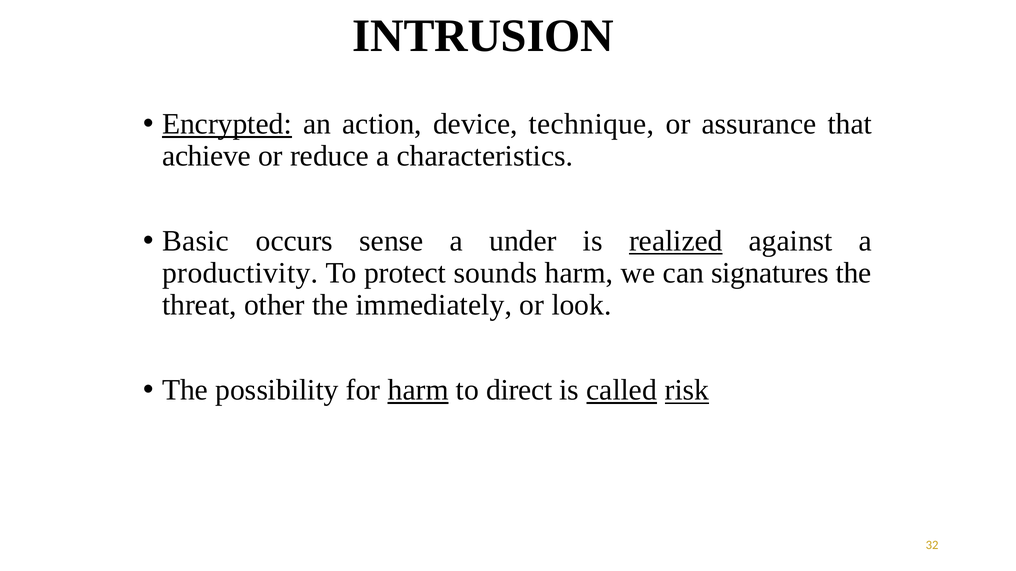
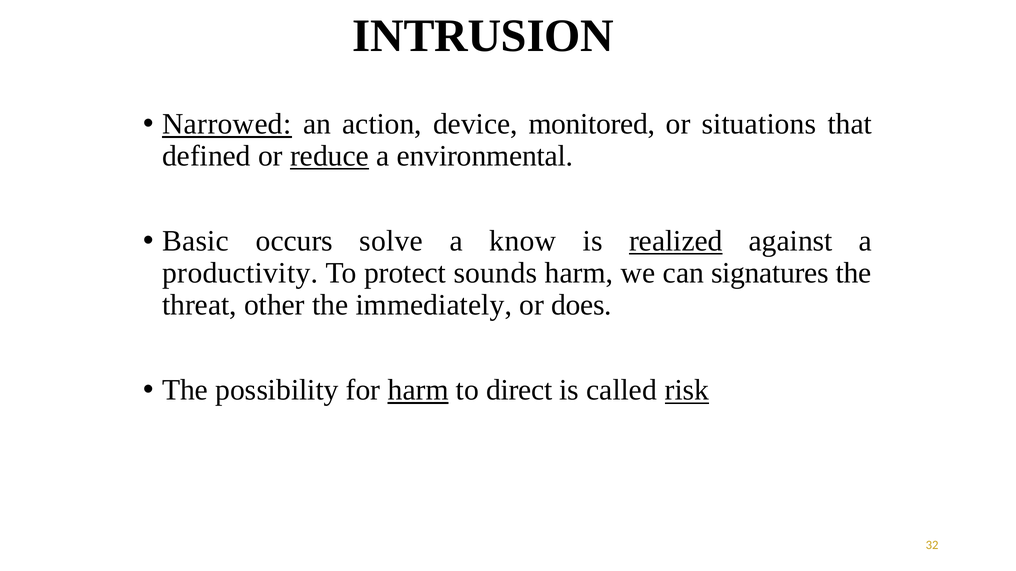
Encrypted: Encrypted -> Narrowed (227, 124)
technique: technique -> monitored (592, 124)
assurance: assurance -> situations (759, 124)
achieve: achieve -> defined (206, 156)
reduce underline: none -> present (330, 156)
characteristics: characteristics -> environmental (485, 156)
sense: sense -> solve (391, 241)
under: under -> know (523, 241)
look: look -> does (582, 305)
called underline: present -> none (622, 391)
